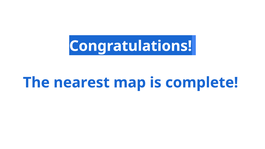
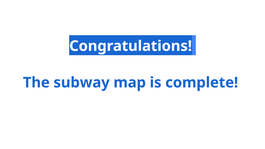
nearest: nearest -> subway (82, 83)
